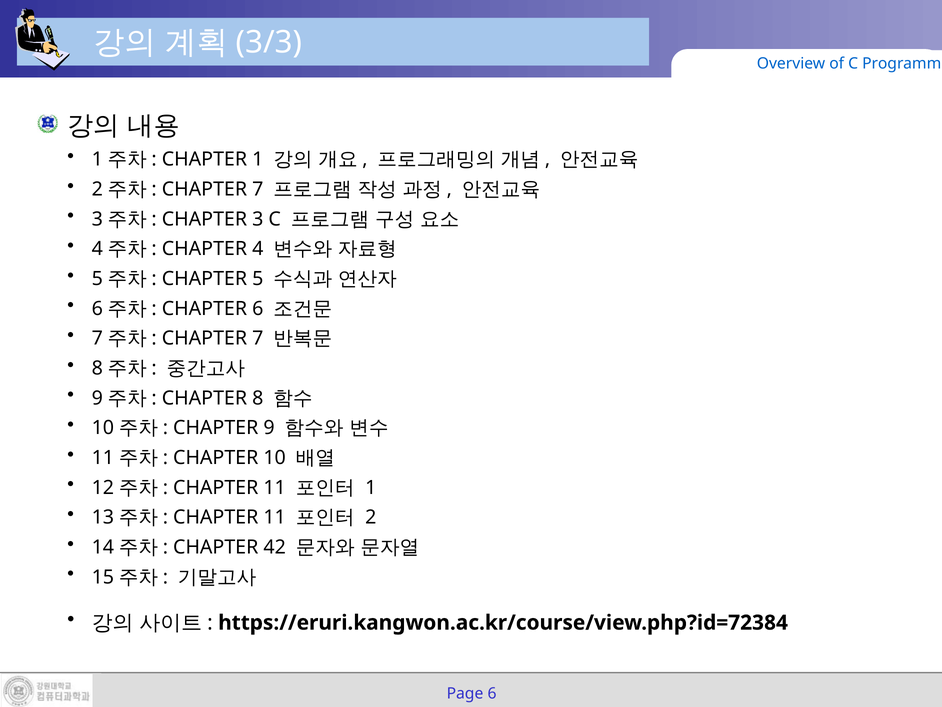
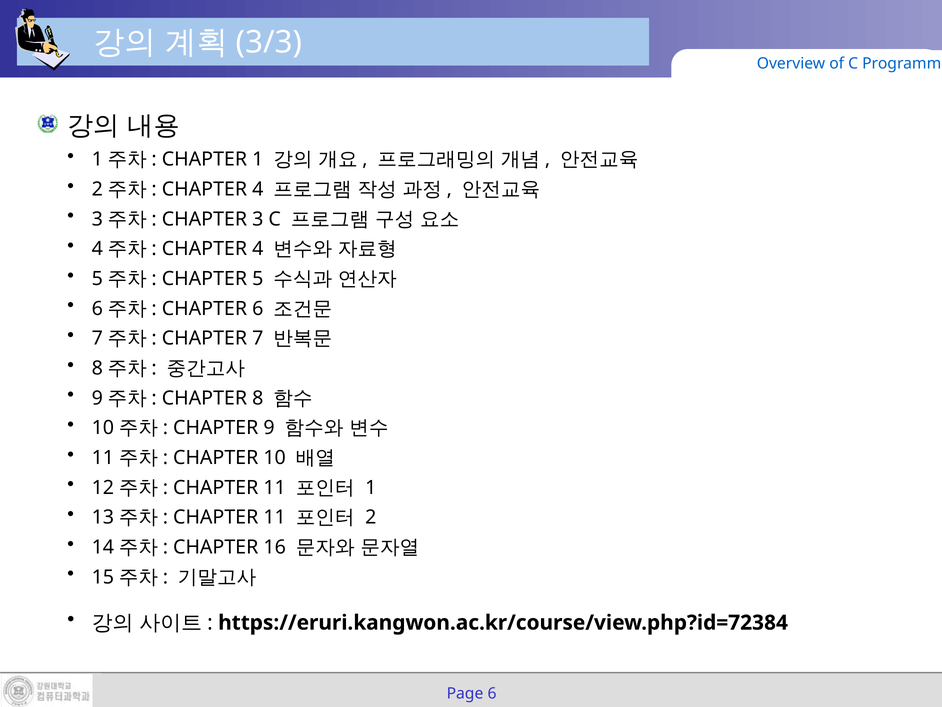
7: 7 -> 4 (258, 189)
42: 42 -> 16 (275, 547)
